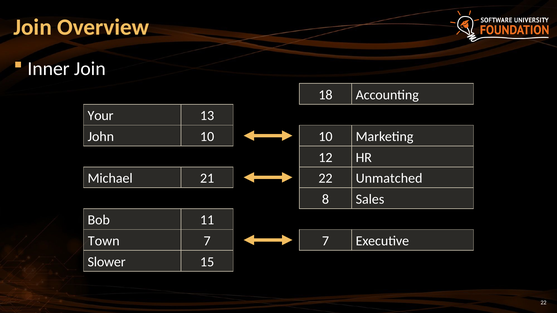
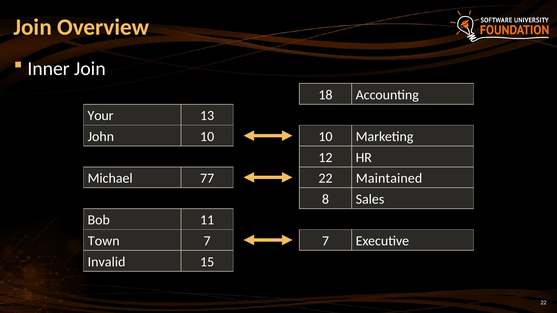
21: 21 -> 77 (207, 179)
Unmatched: Unmatched -> Maintained (389, 179)
Slower: Slower -> Invalid (107, 262)
